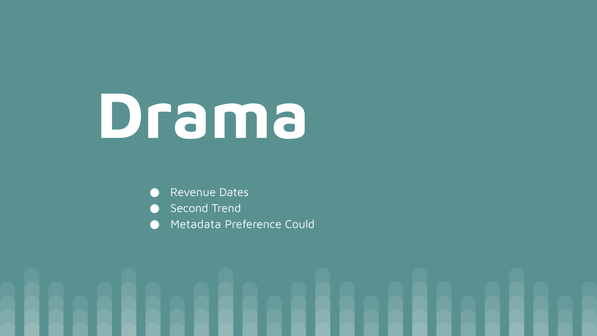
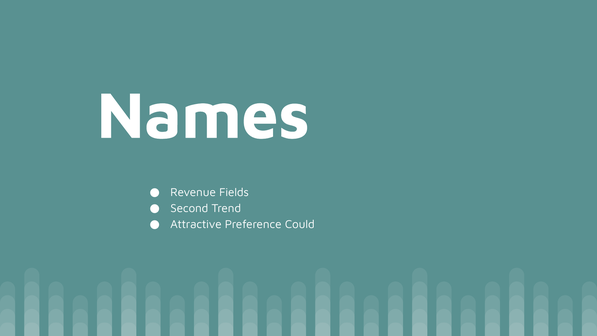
Drama: Drama -> Names (203, 116)
Dates: Dates -> Fields (234, 192)
Metadata: Metadata -> Attractive (196, 224)
